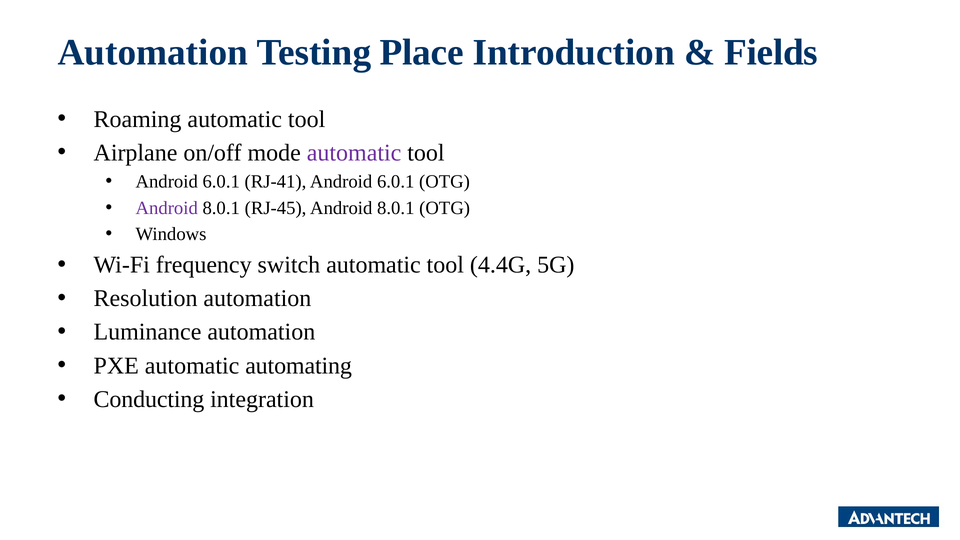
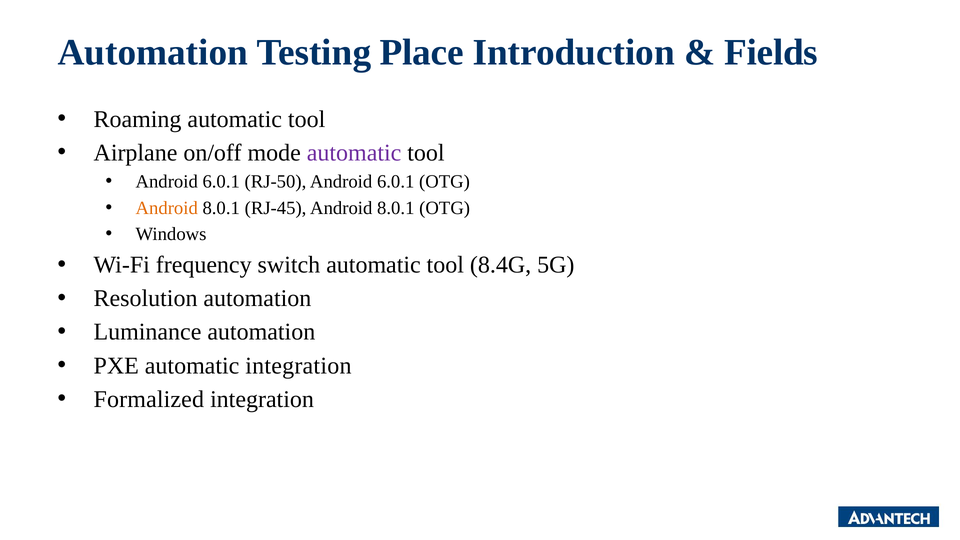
RJ-41: RJ-41 -> RJ-50 (275, 182)
Android colour: purple -> orange (167, 208)
4.4G: 4.4G -> 8.4G (501, 265)
automatic automating: automating -> integration (298, 366)
Conducting: Conducting -> Formalized (149, 399)
